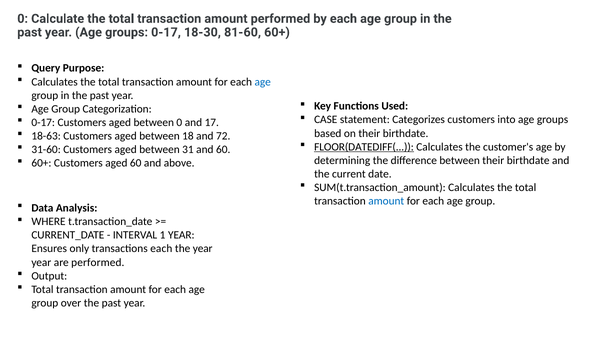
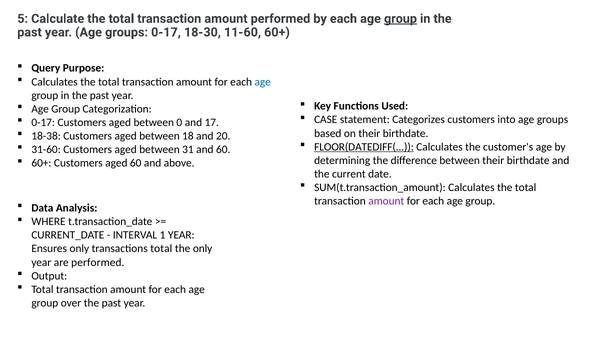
0: 0 -> 5 (23, 19)
group underline: none -> present (400, 19)
81-60: 81-60 -> 11-60 (243, 32)
18-63: 18-63 -> 18-38 (46, 136)
72: 72 -> 20 (223, 136)
amount colour: blue -> purple (386, 201)
transactions each: each -> total (161, 249)
the year: year -> only (203, 249)
